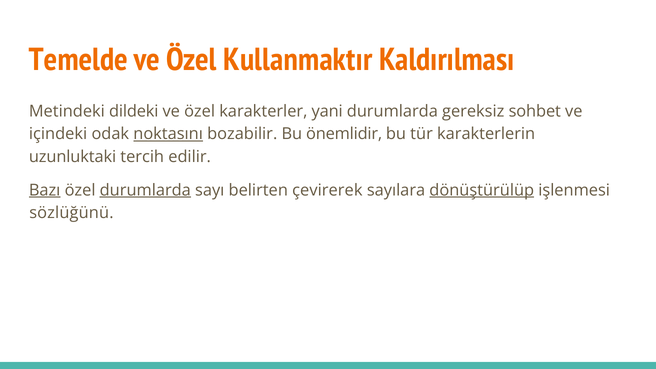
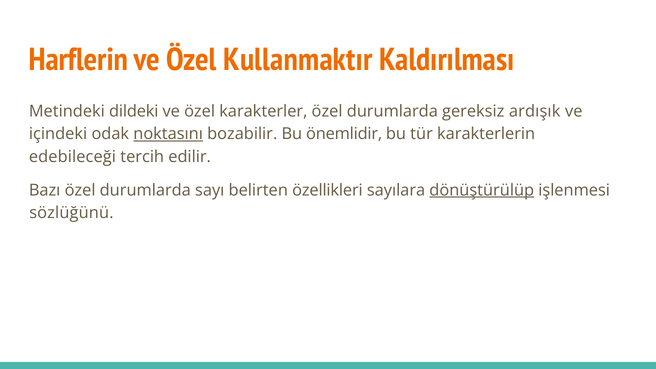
Temelde: Temelde -> Harflerin (78, 60)
karakterler yani: yani -> özel (327, 111)
sohbet: sohbet -> ardışık (535, 111)
uzunluktaki: uzunluktaki -> edebileceği (72, 157)
Bazı underline: present -> none (45, 190)
durumlarda underline: present -> none (145, 190)
çevirerek: çevirerek -> özellikleri (327, 190)
